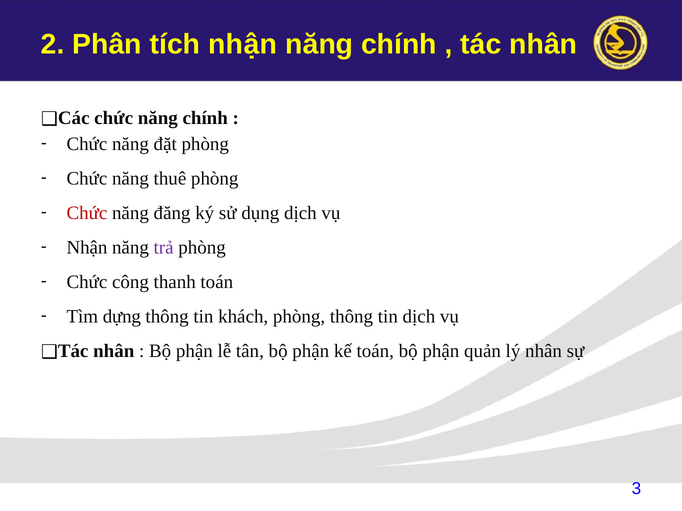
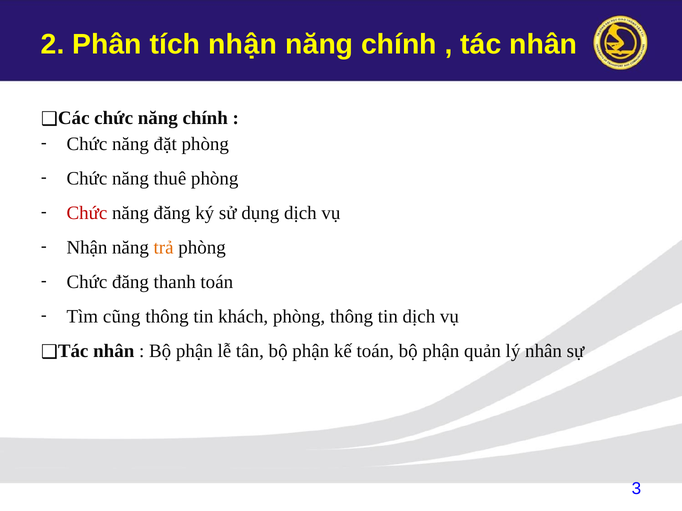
trả colour: purple -> orange (164, 248)
Chức công: công -> đăng (130, 282)
dựng: dựng -> cũng (122, 317)
